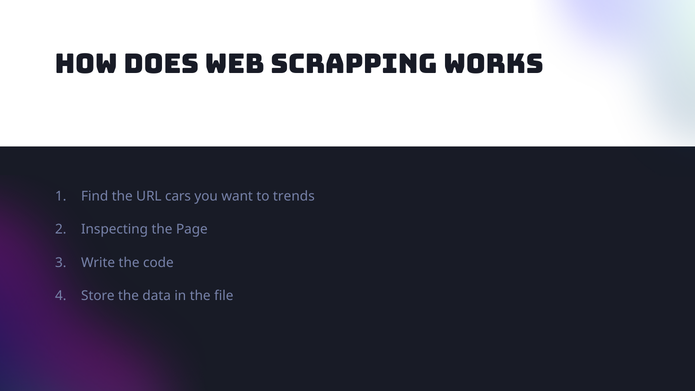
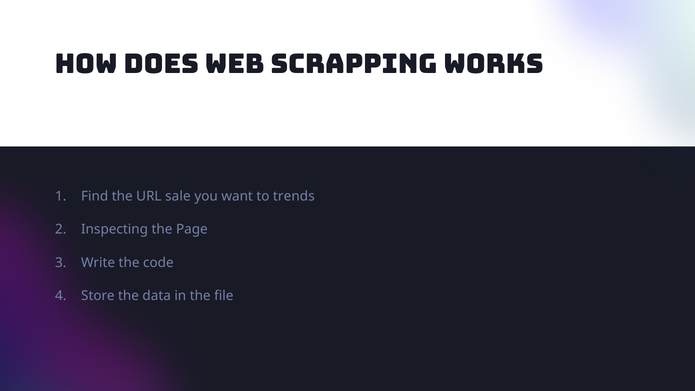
cars: cars -> sale (178, 196)
